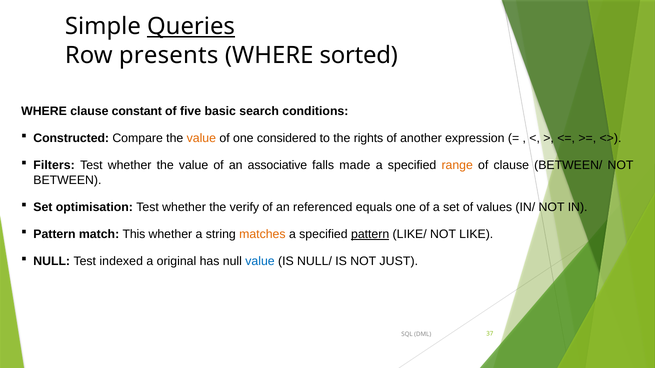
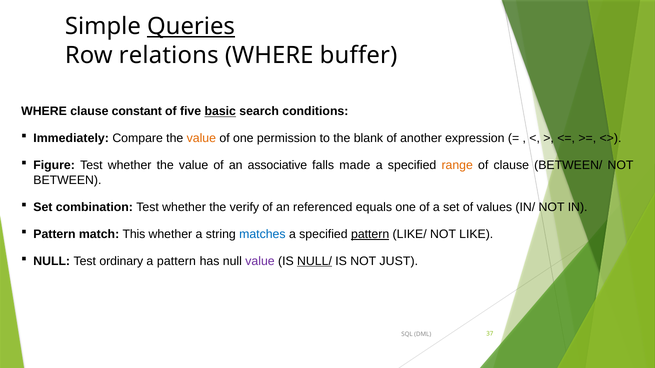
presents: presents -> relations (169, 55)
sorted: sorted -> buffer (359, 55)
basic underline: none -> present (220, 112)
Constructed: Constructed -> Immediately (71, 139)
considered: considered -> permission (287, 139)
rights: rights -> blank (368, 139)
Filters: Filters -> Figure (54, 166)
optimisation: optimisation -> combination (94, 207)
matches colour: orange -> blue (262, 234)
indexed: indexed -> ordinary (121, 261)
a original: original -> pattern (176, 261)
value colour: blue -> purple (260, 261)
NULL/ underline: none -> present (315, 261)
